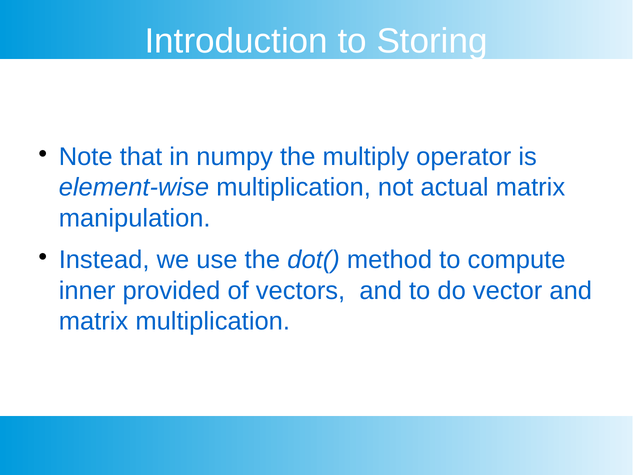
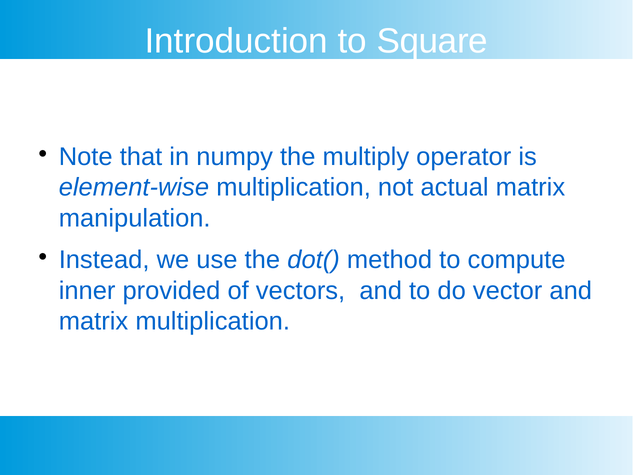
Storing: Storing -> Square (432, 41)
